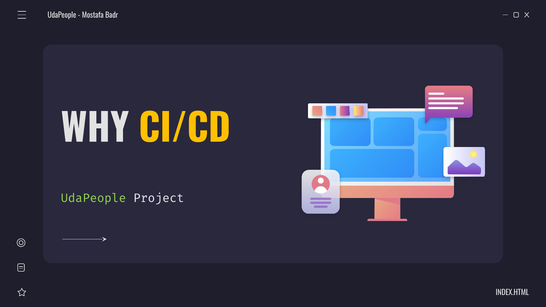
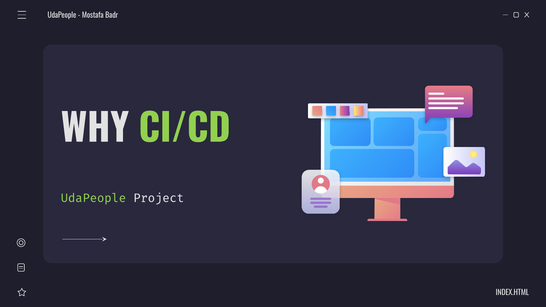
CI/CD colour: yellow -> light green (185, 129)
